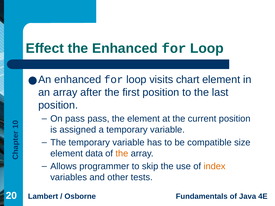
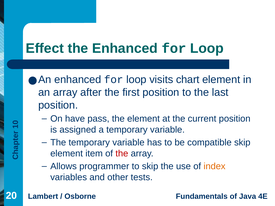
On pass: pass -> have (75, 119)
compatible size: size -> skip (242, 143)
data: data -> item (94, 154)
the colour: orange -> red (122, 154)
